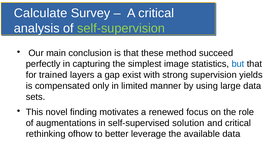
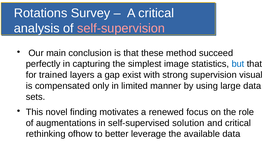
Calculate: Calculate -> Rotations (41, 13)
self-supervision colour: light green -> pink (121, 28)
yields: yields -> visual (251, 75)
